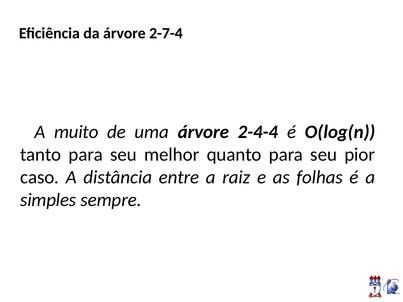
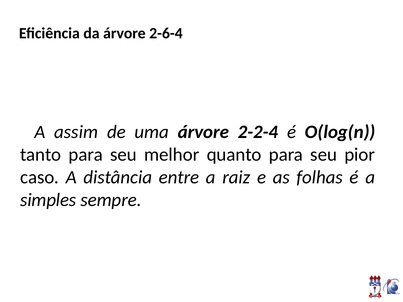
2-7-4: 2-7-4 -> 2-6-4 (166, 33)
muito: muito -> assim (76, 132)
2-4-4: 2-4-4 -> 2-2-4 (258, 132)
